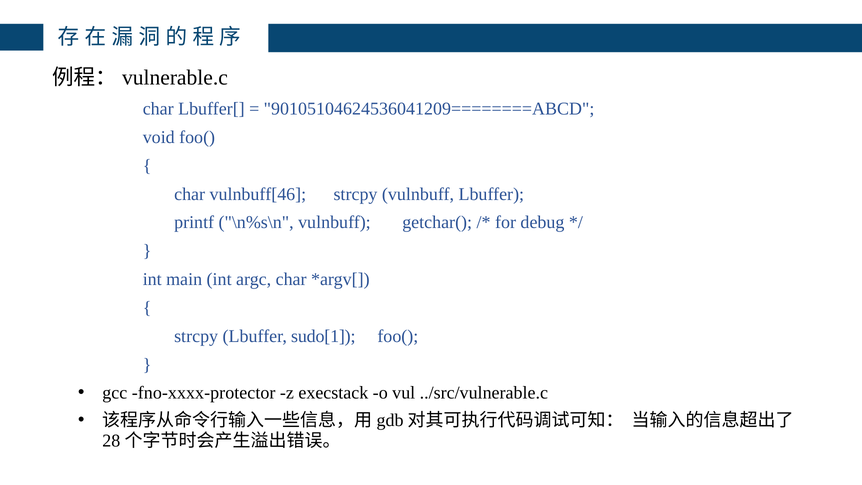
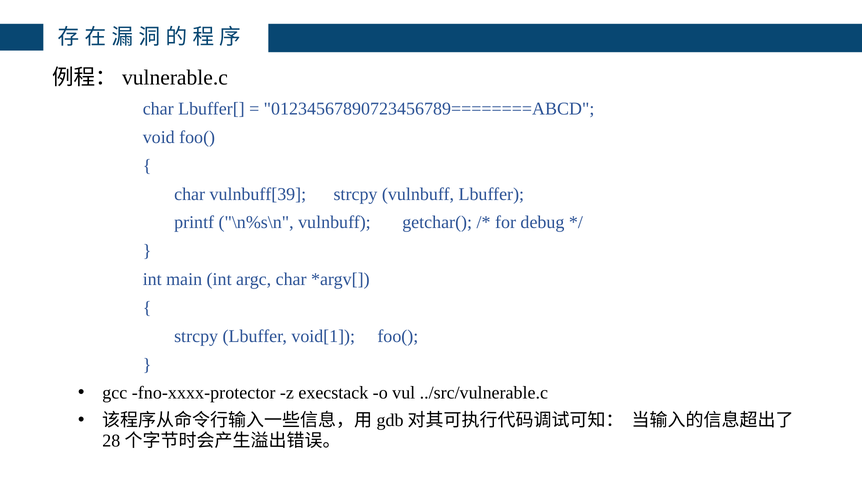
90105104624536041209========ABCD: 90105104624536041209========ABCD -> 01234567890723456789========ABCD (429, 109)
vulnbuff[46: vulnbuff[46 -> vulnbuff[39 (258, 194)
sudo[1: sudo[1 -> void[1 (323, 336)
